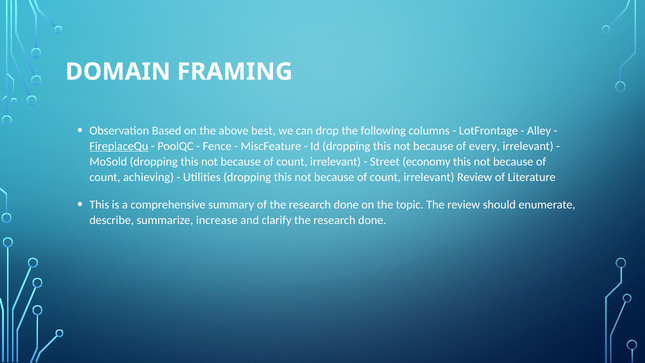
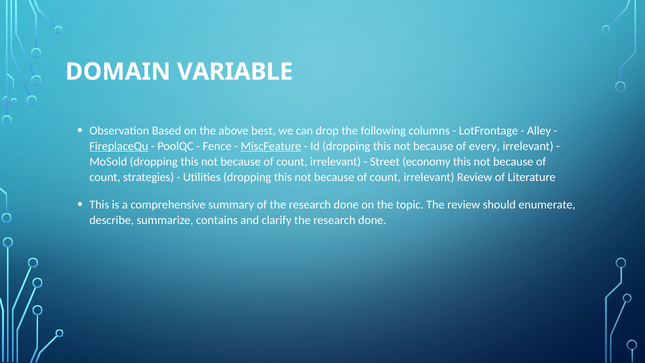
FRAMING: FRAMING -> VARIABLE (235, 72)
MiscFeature underline: none -> present (271, 146)
achieving: achieving -> strategies (149, 177)
increase: increase -> contains (217, 220)
